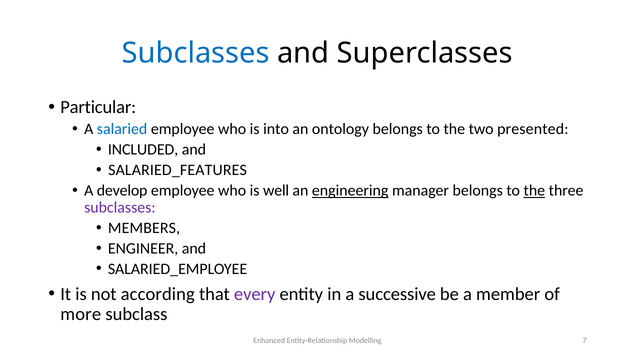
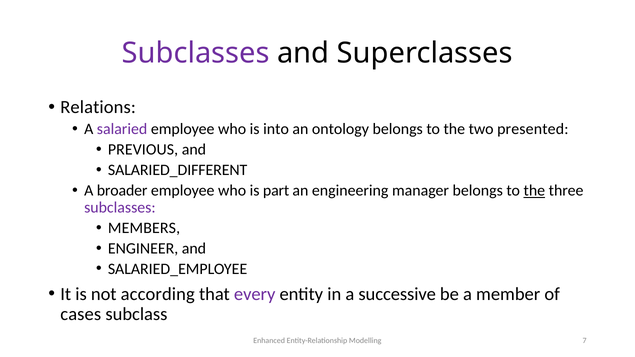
Subclasses colour: blue -> purple (196, 53)
Particular: Particular -> Relations (98, 107)
salaried colour: blue -> purple (122, 129)
INCLUDED: INCLUDED -> PREVIOUS (143, 150)
SALARIED_FEATURES: SALARIED_FEATURES -> SALARIED_DIFFERENT (178, 170)
develop: develop -> broader (122, 191)
well: well -> part (276, 191)
engineering underline: present -> none (350, 191)
more: more -> cases (81, 314)
